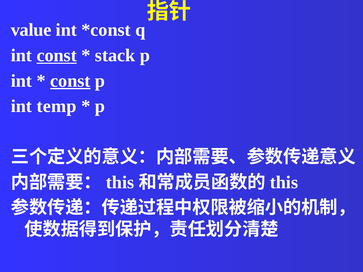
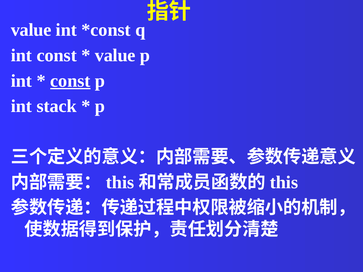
const underline: present -> none (57, 55)
stack: stack -> value (115, 55)
temp: temp -> stack (57, 106)
